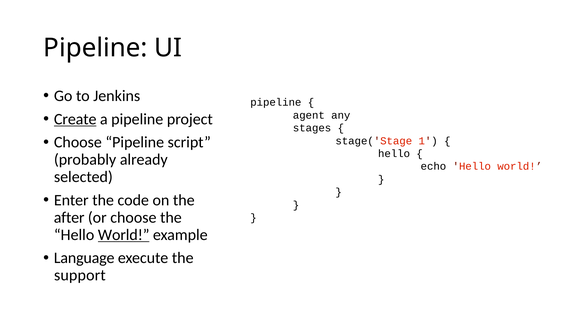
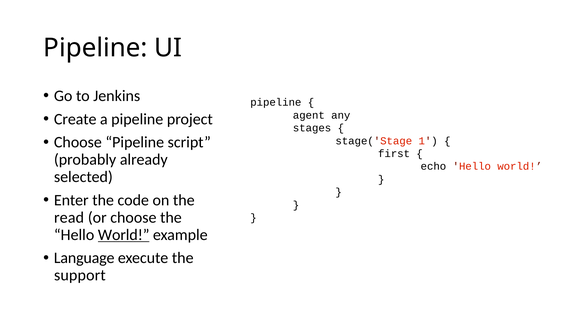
Create underline: present -> none (75, 119)
hello: hello -> first (394, 153)
after: after -> read (69, 217)
